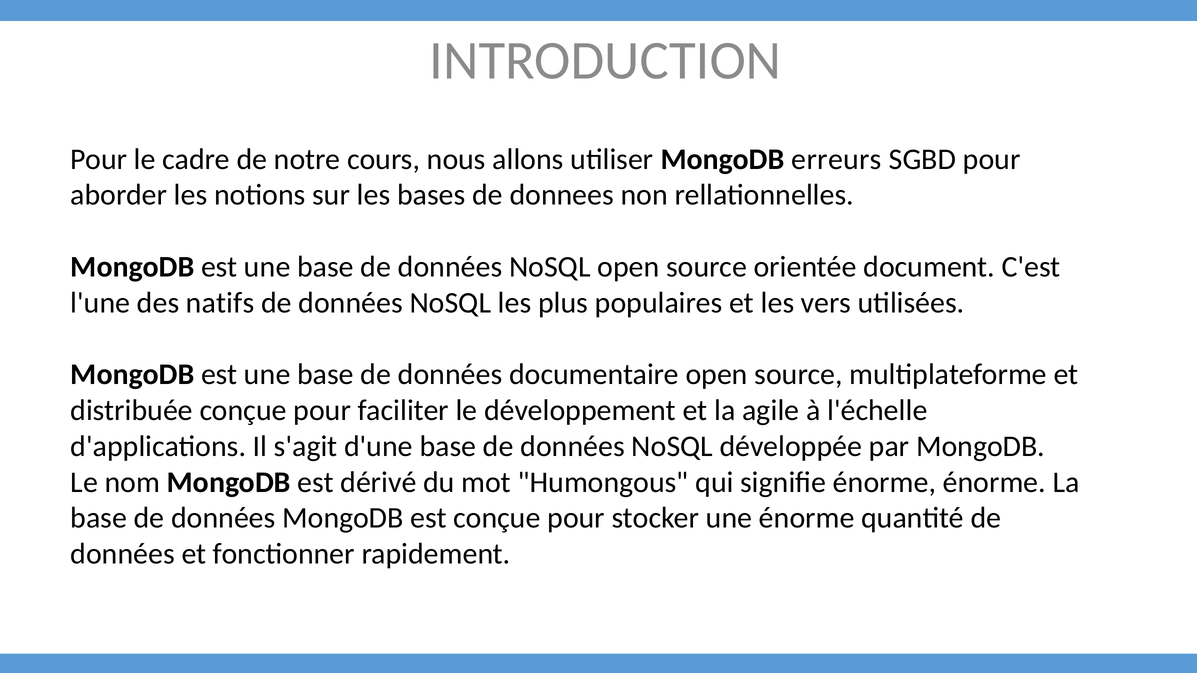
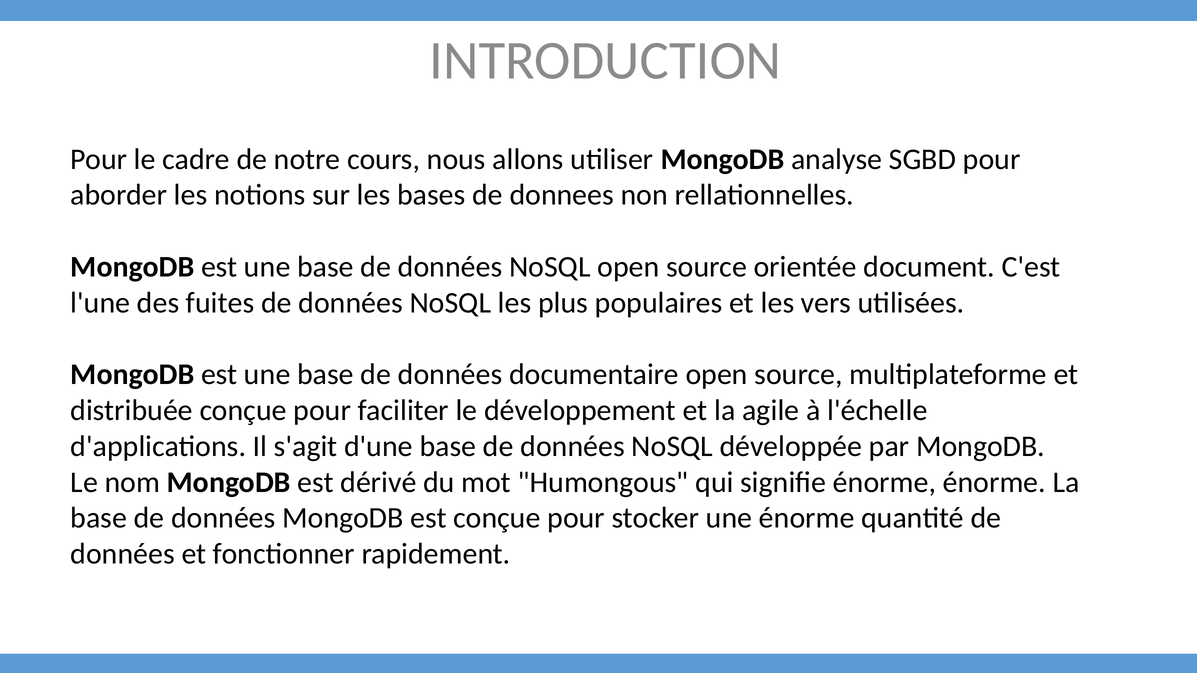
erreurs: erreurs -> analyse (837, 159)
natifs: natifs -> fuites (220, 303)
